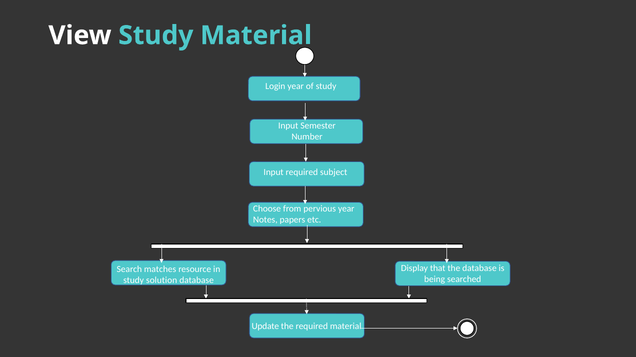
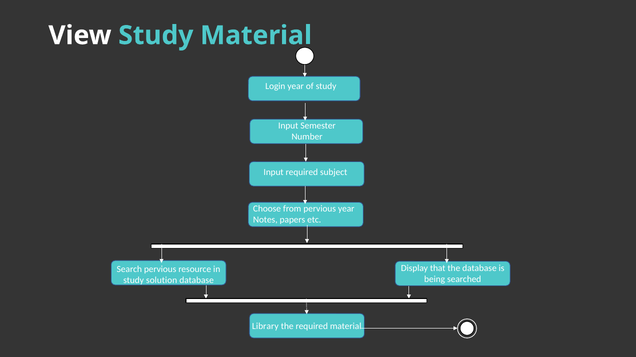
Search matches: matches -> pervious (160, 270)
Update: Update -> Library (265, 327)
